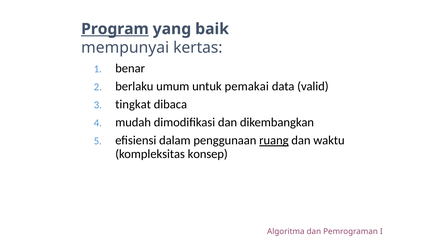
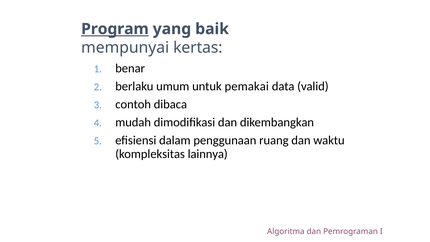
tingkat: tingkat -> contoh (133, 104)
ruang underline: present -> none (274, 140)
konsep: konsep -> lainnya (208, 154)
